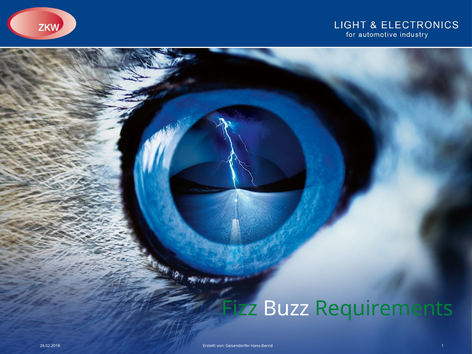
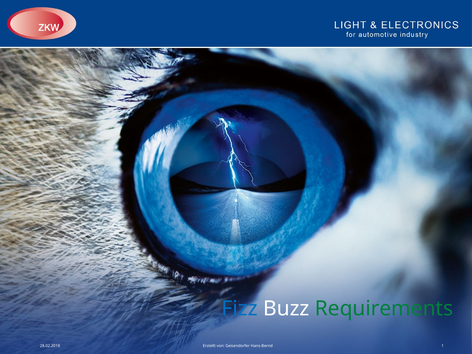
Fizz colour: green -> blue (240, 309)
